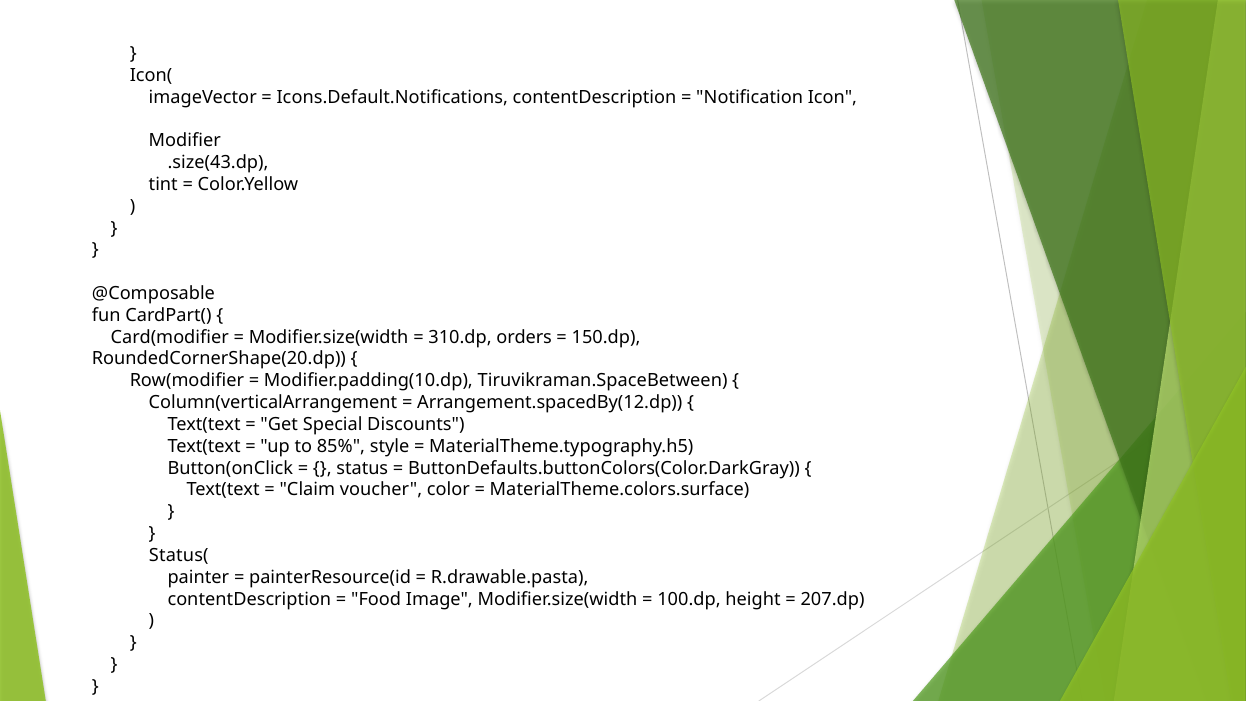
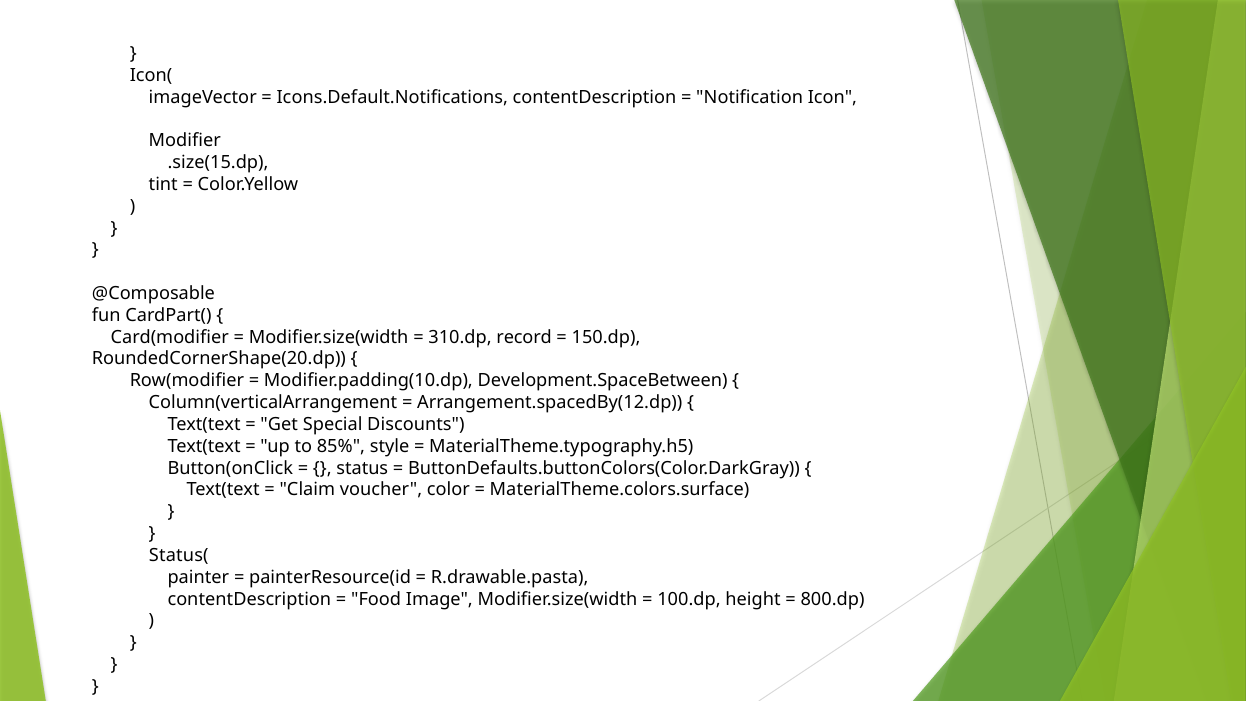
.size(43.dp: .size(43.dp -> .size(15.dp (218, 163)
orders: orders -> record (524, 337)
Tiruvikraman.SpaceBetween: Tiruvikraman.SpaceBetween -> Development.SpaceBetween (603, 381)
207.dp: 207.dp -> 800.dp (833, 599)
